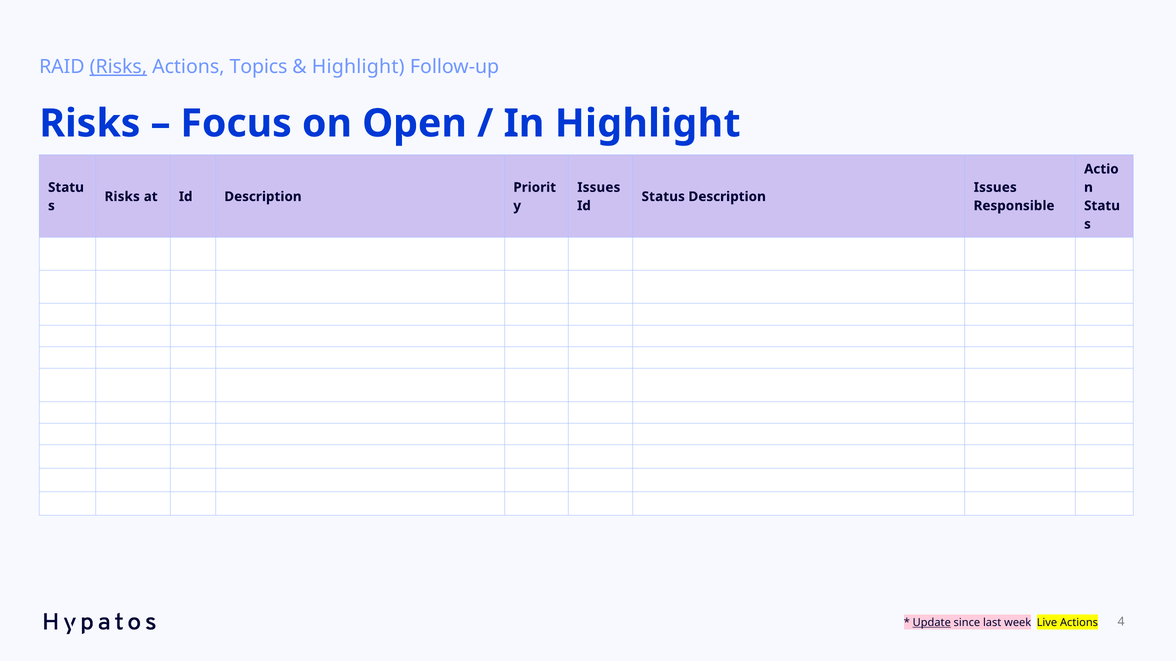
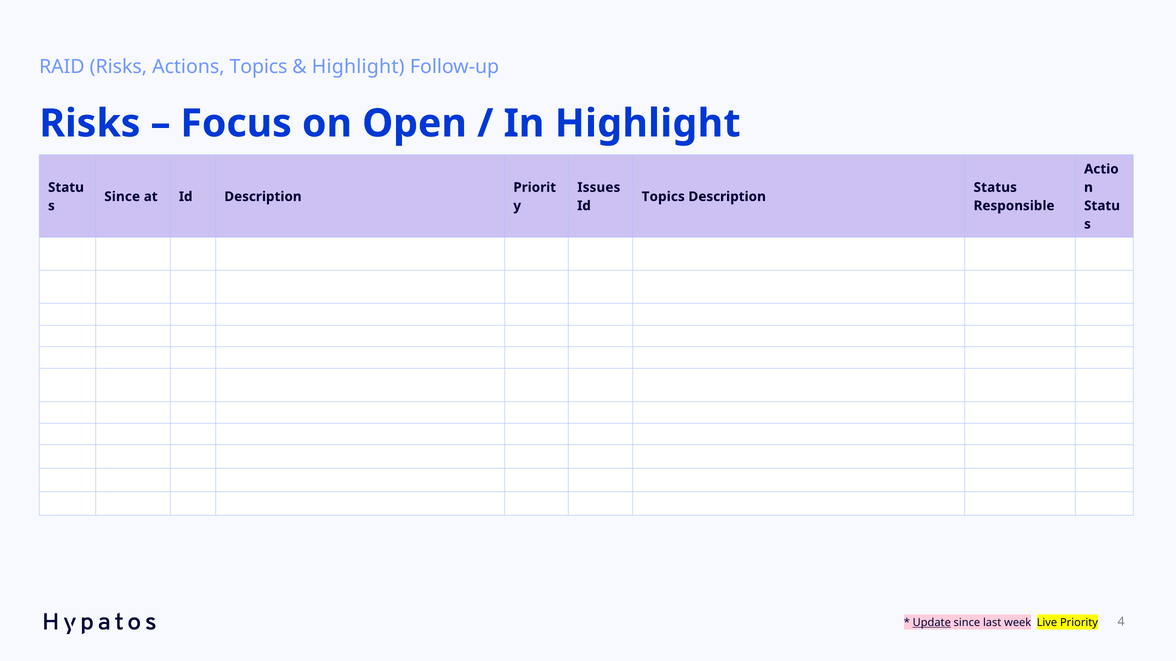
Risks underline: present -> none (118, 67)
Issues: Issues -> Status (995, 188)
Risks: Risks -> Since (122, 197)
Status: Status -> Topics (663, 197)
Live Actions: Actions -> Priority (1079, 623)
